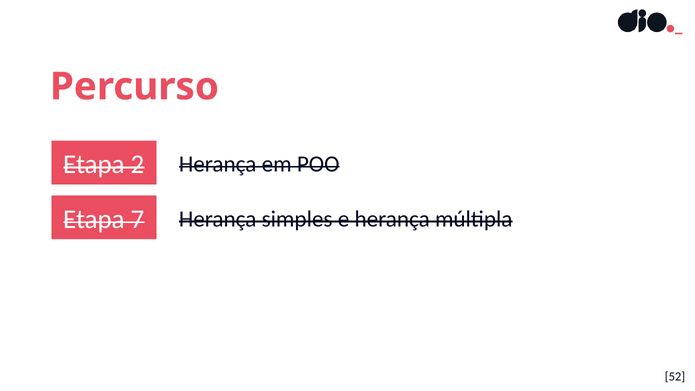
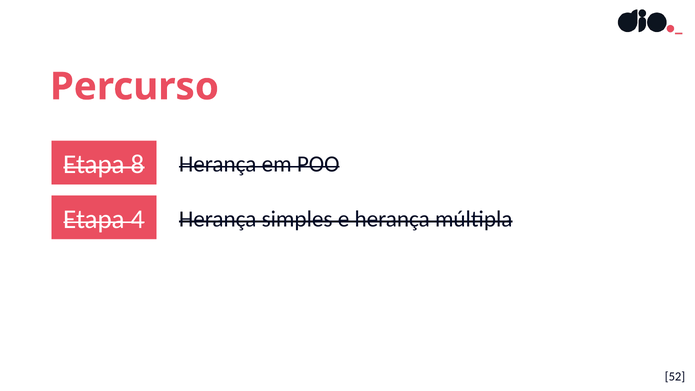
2: 2 -> 8 (138, 165)
7: 7 -> 4 (138, 219)
